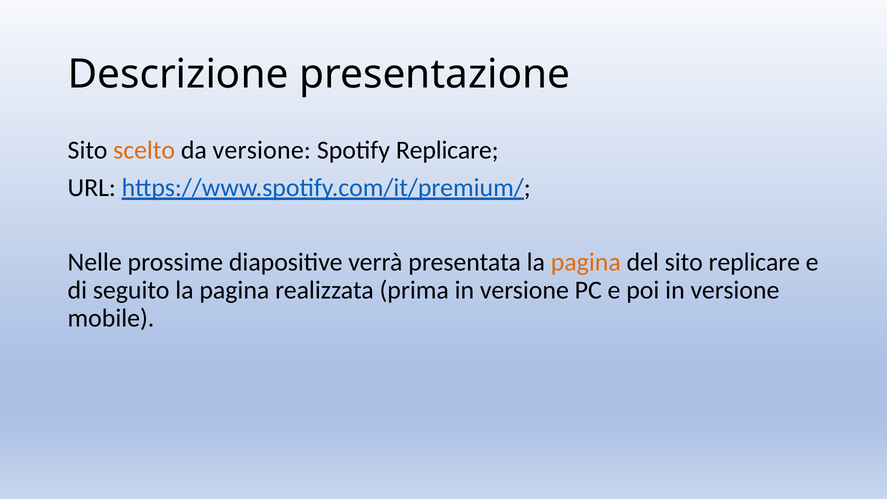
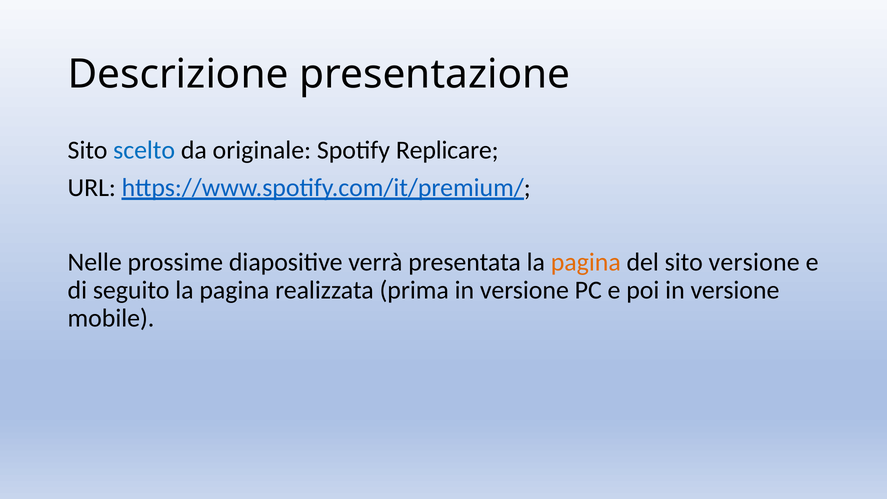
scelto colour: orange -> blue (144, 150)
da versione: versione -> originale (262, 150)
sito replicare: replicare -> versione (754, 262)
